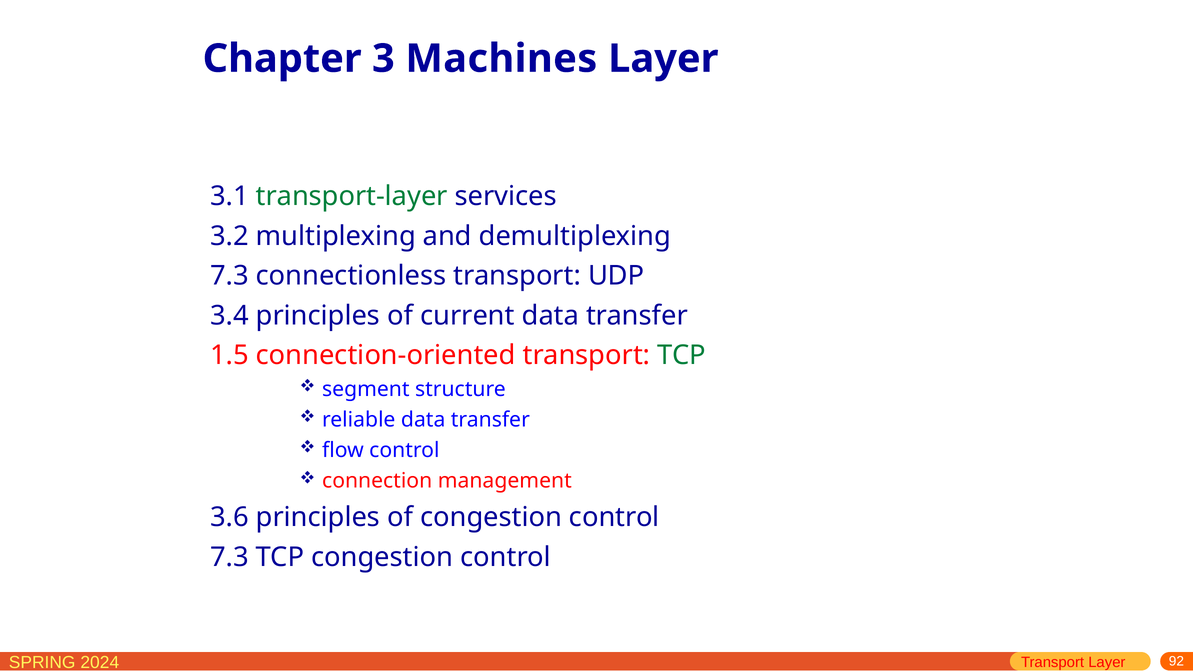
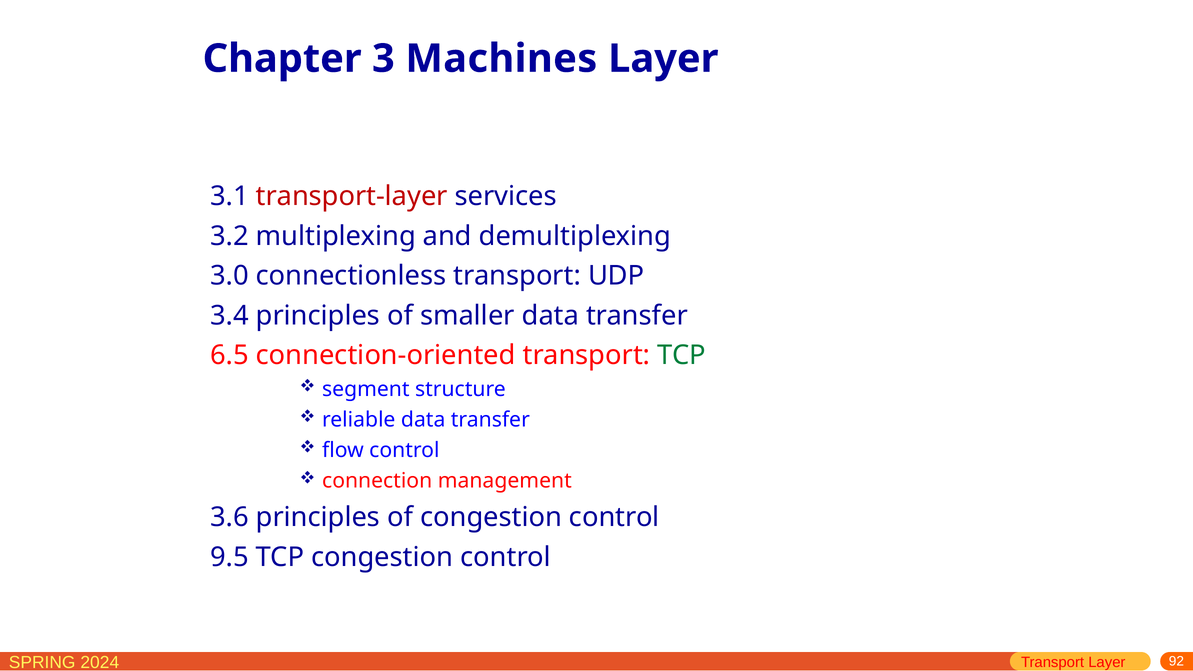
transport-layer colour: green -> red (352, 196)
7.3: 7.3 -> 3.0 (230, 276)
current: current -> smaller (467, 316)
1.5: 1.5 -> 6.5 (230, 355)
7.3: 7.3 -> 9.5 (230, 557)
